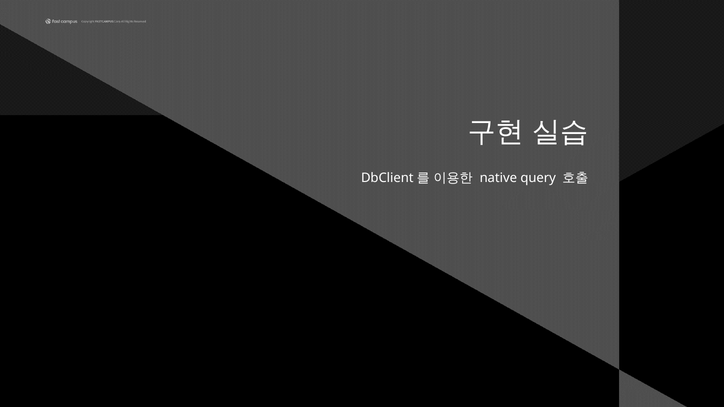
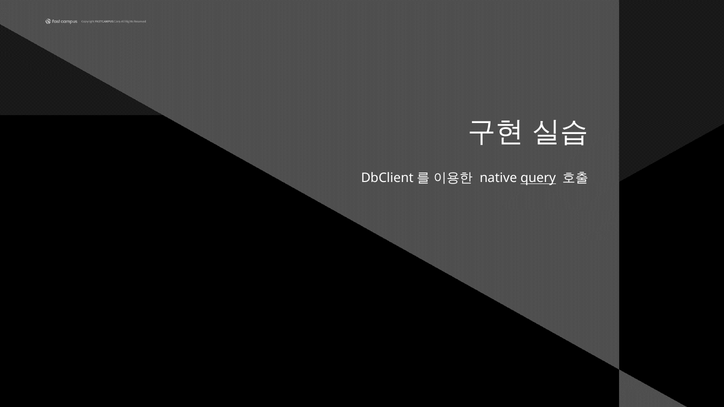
query underline: none -> present (538, 178)
